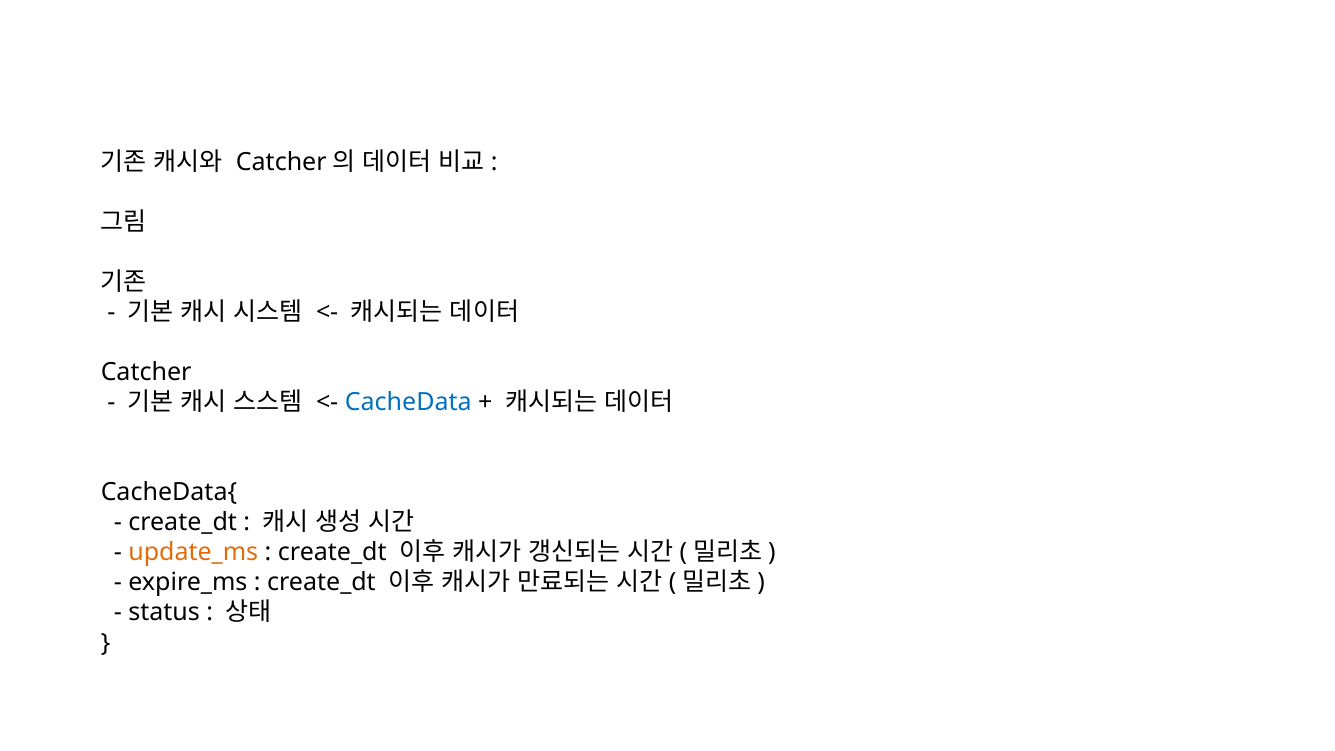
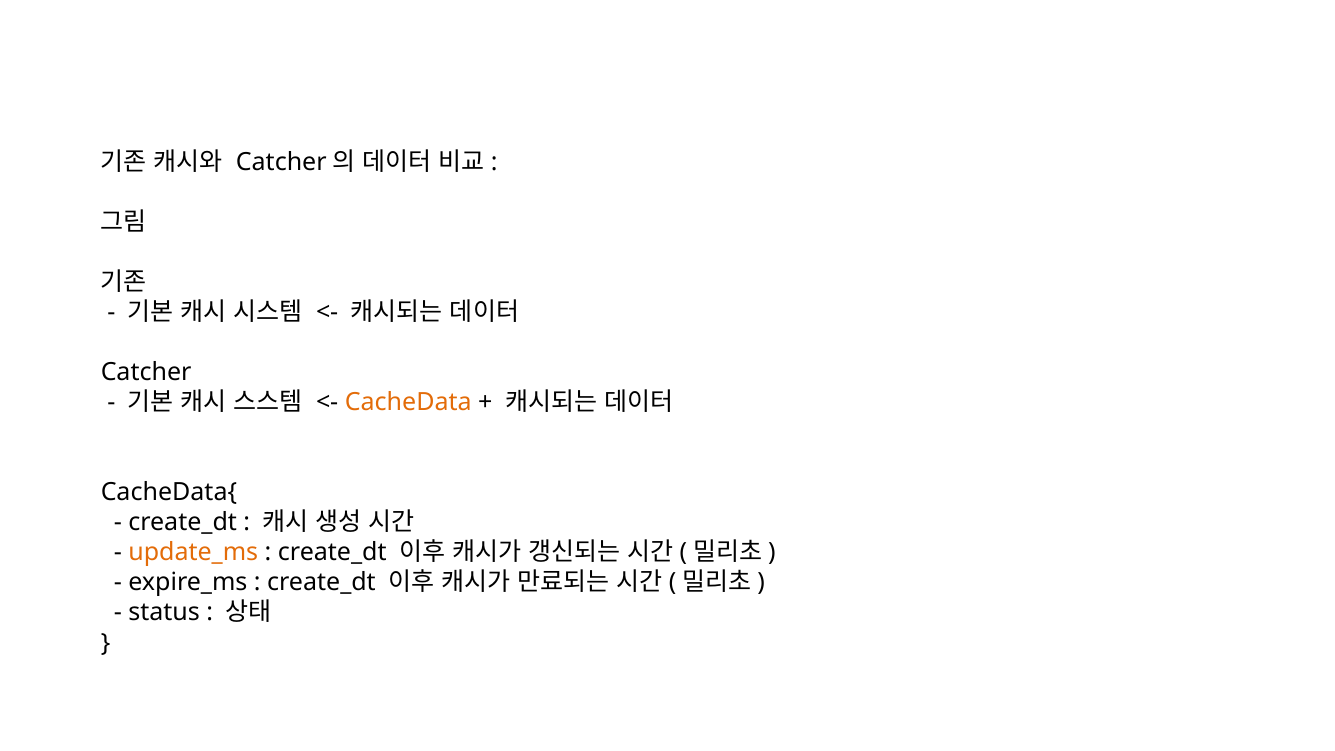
CacheData colour: blue -> orange (408, 402)
